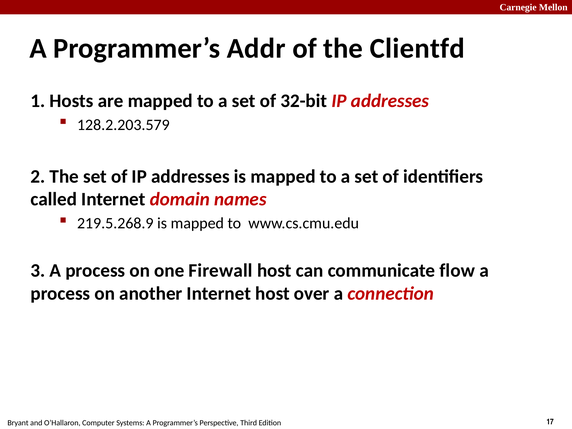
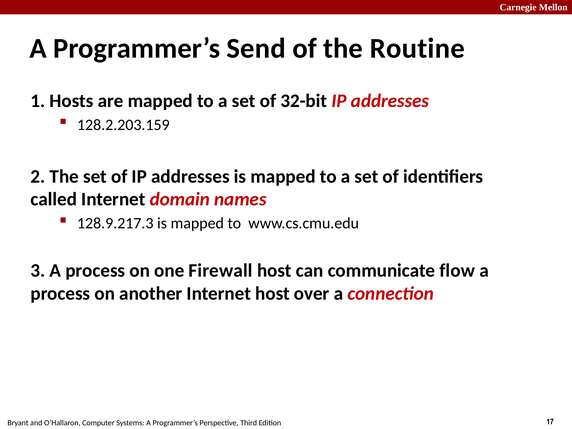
Addr: Addr -> Send (256, 49)
Clientfd: Clientfd -> Routine (417, 49)
128.2.203.579: 128.2.203.579 -> 128.2.203.159 (123, 125)
219.5.268.9: 219.5.268.9 -> 128.9.217.3 (115, 223)
